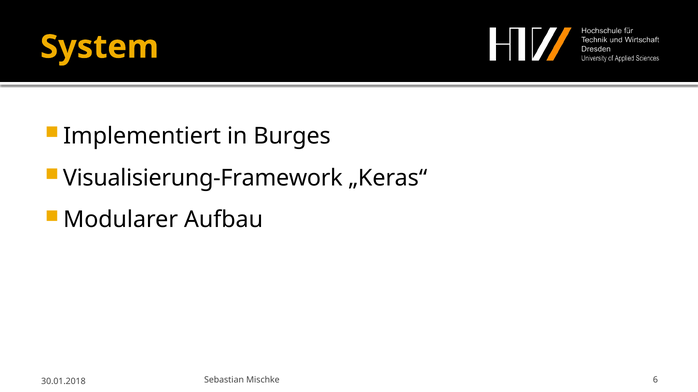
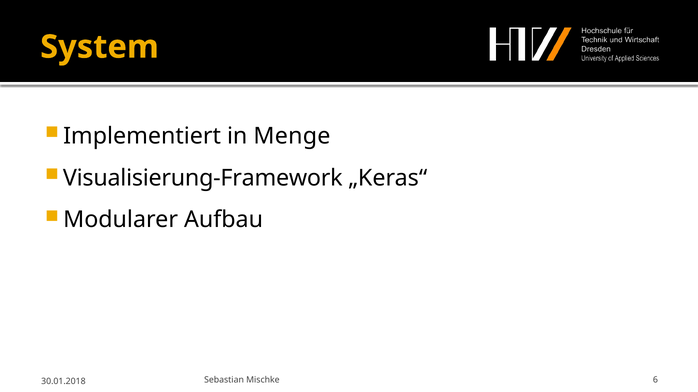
Burges: Burges -> Menge (292, 136)
